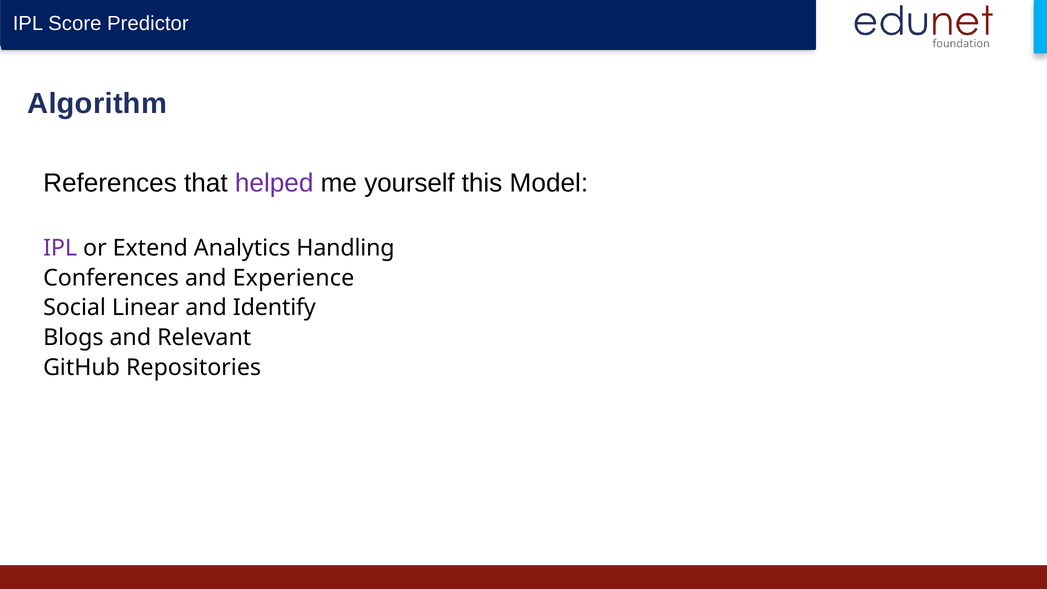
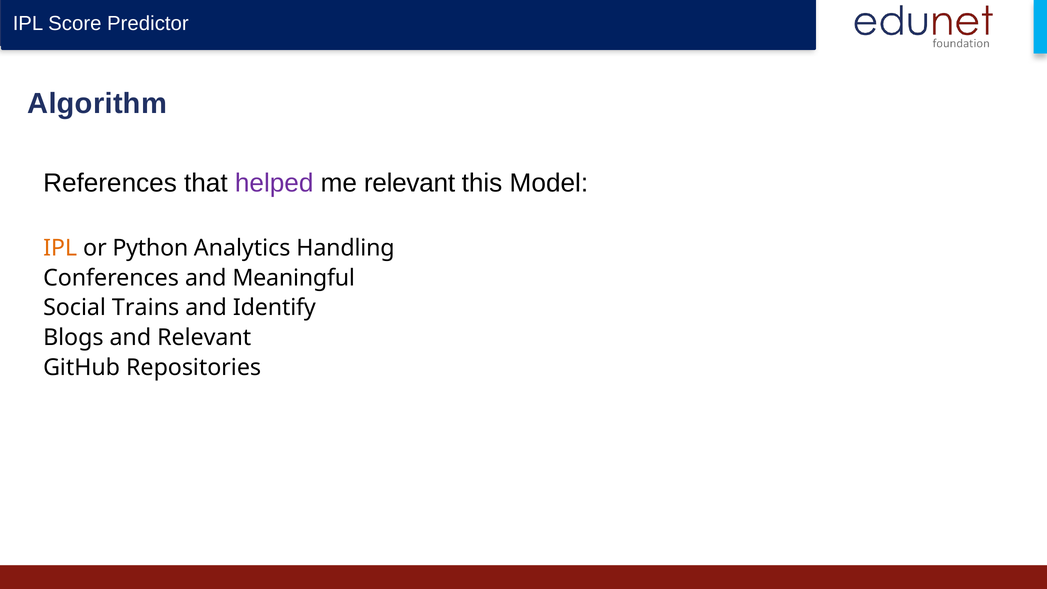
me yourself: yourself -> relevant (410, 183)
IPL colour: purple -> orange (60, 248)
Extend: Extend -> Python (150, 248)
Experience: Experience -> Meaningful (294, 278)
Linear: Linear -> Trains (146, 308)
